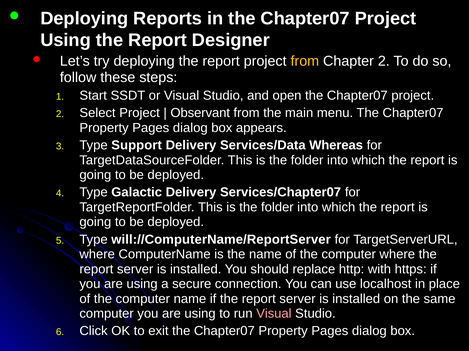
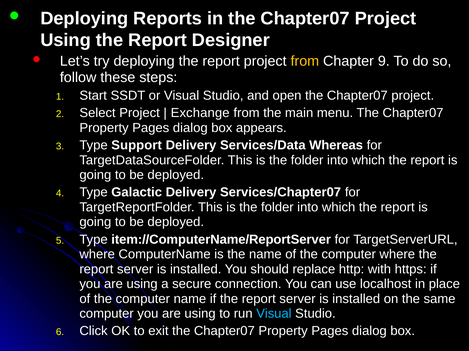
Chapter 2: 2 -> 9 (384, 61)
Observant: Observant -> Exchange (200, 113)
will://ComputerName/ReportServer: will://ComputerName/ReportServer -> item://ComputerName/ReportServer (221, 240)
Visual colour: pink -> light blue (274, 314)
